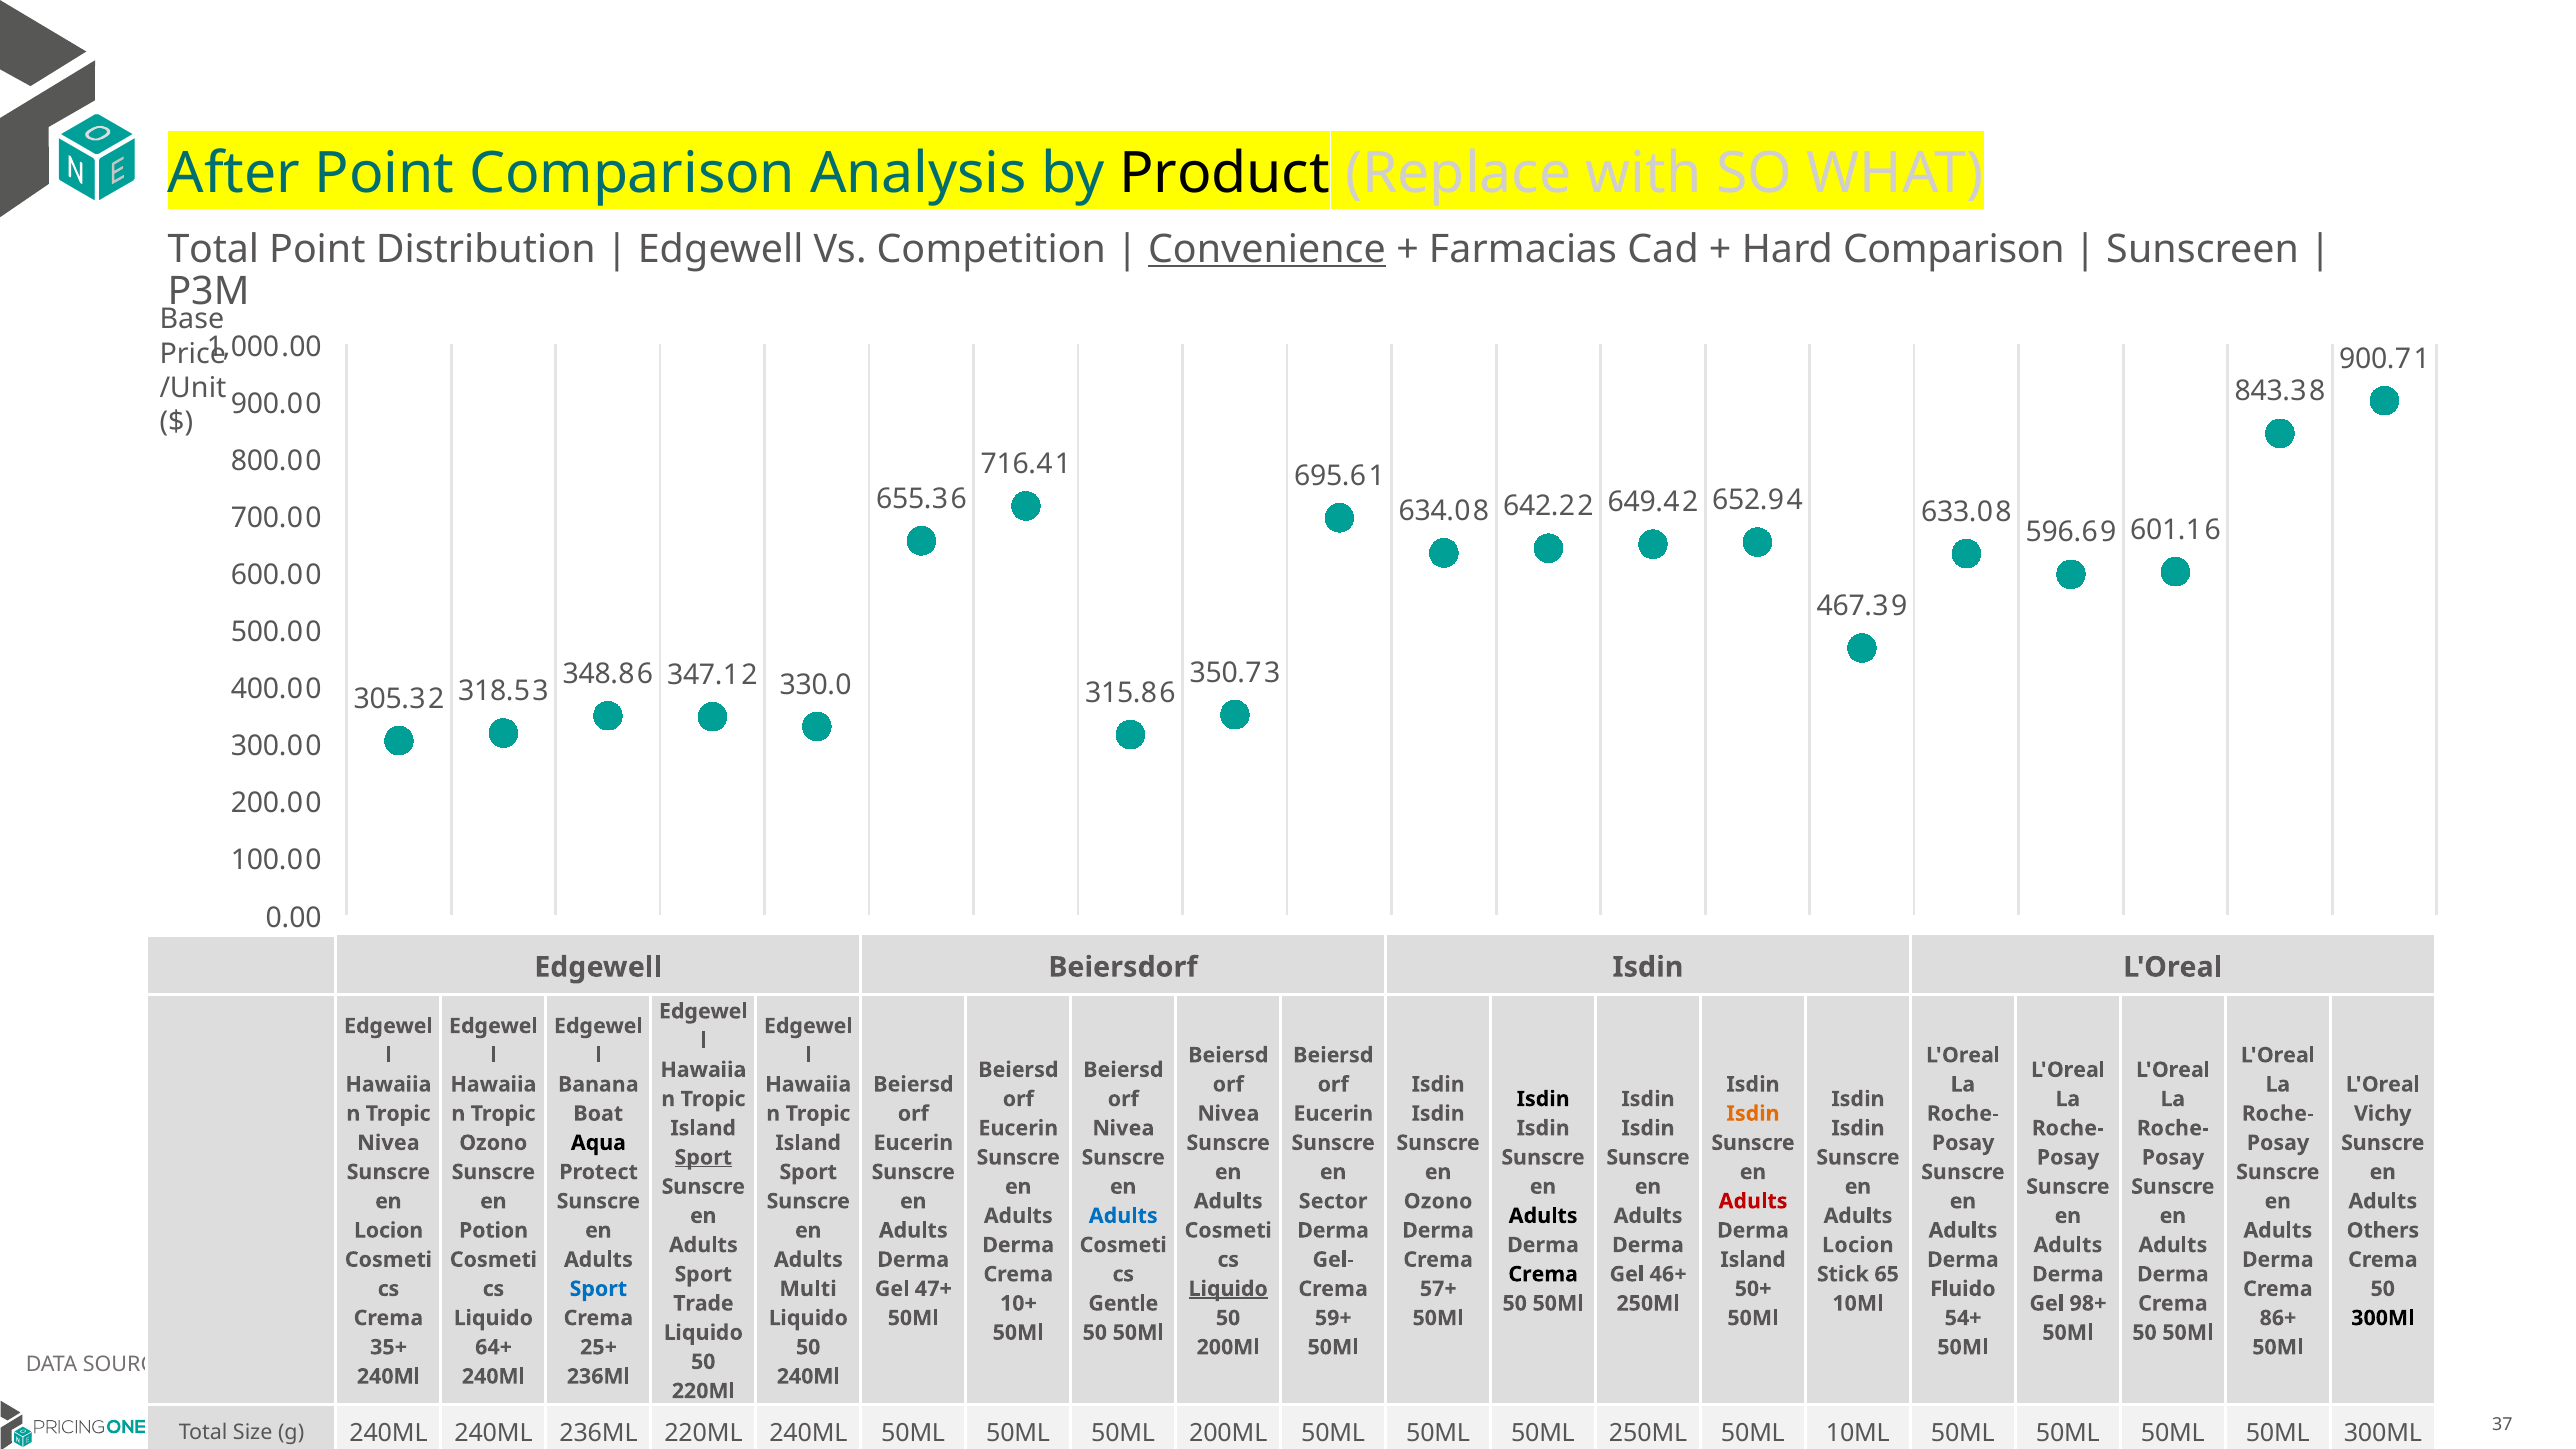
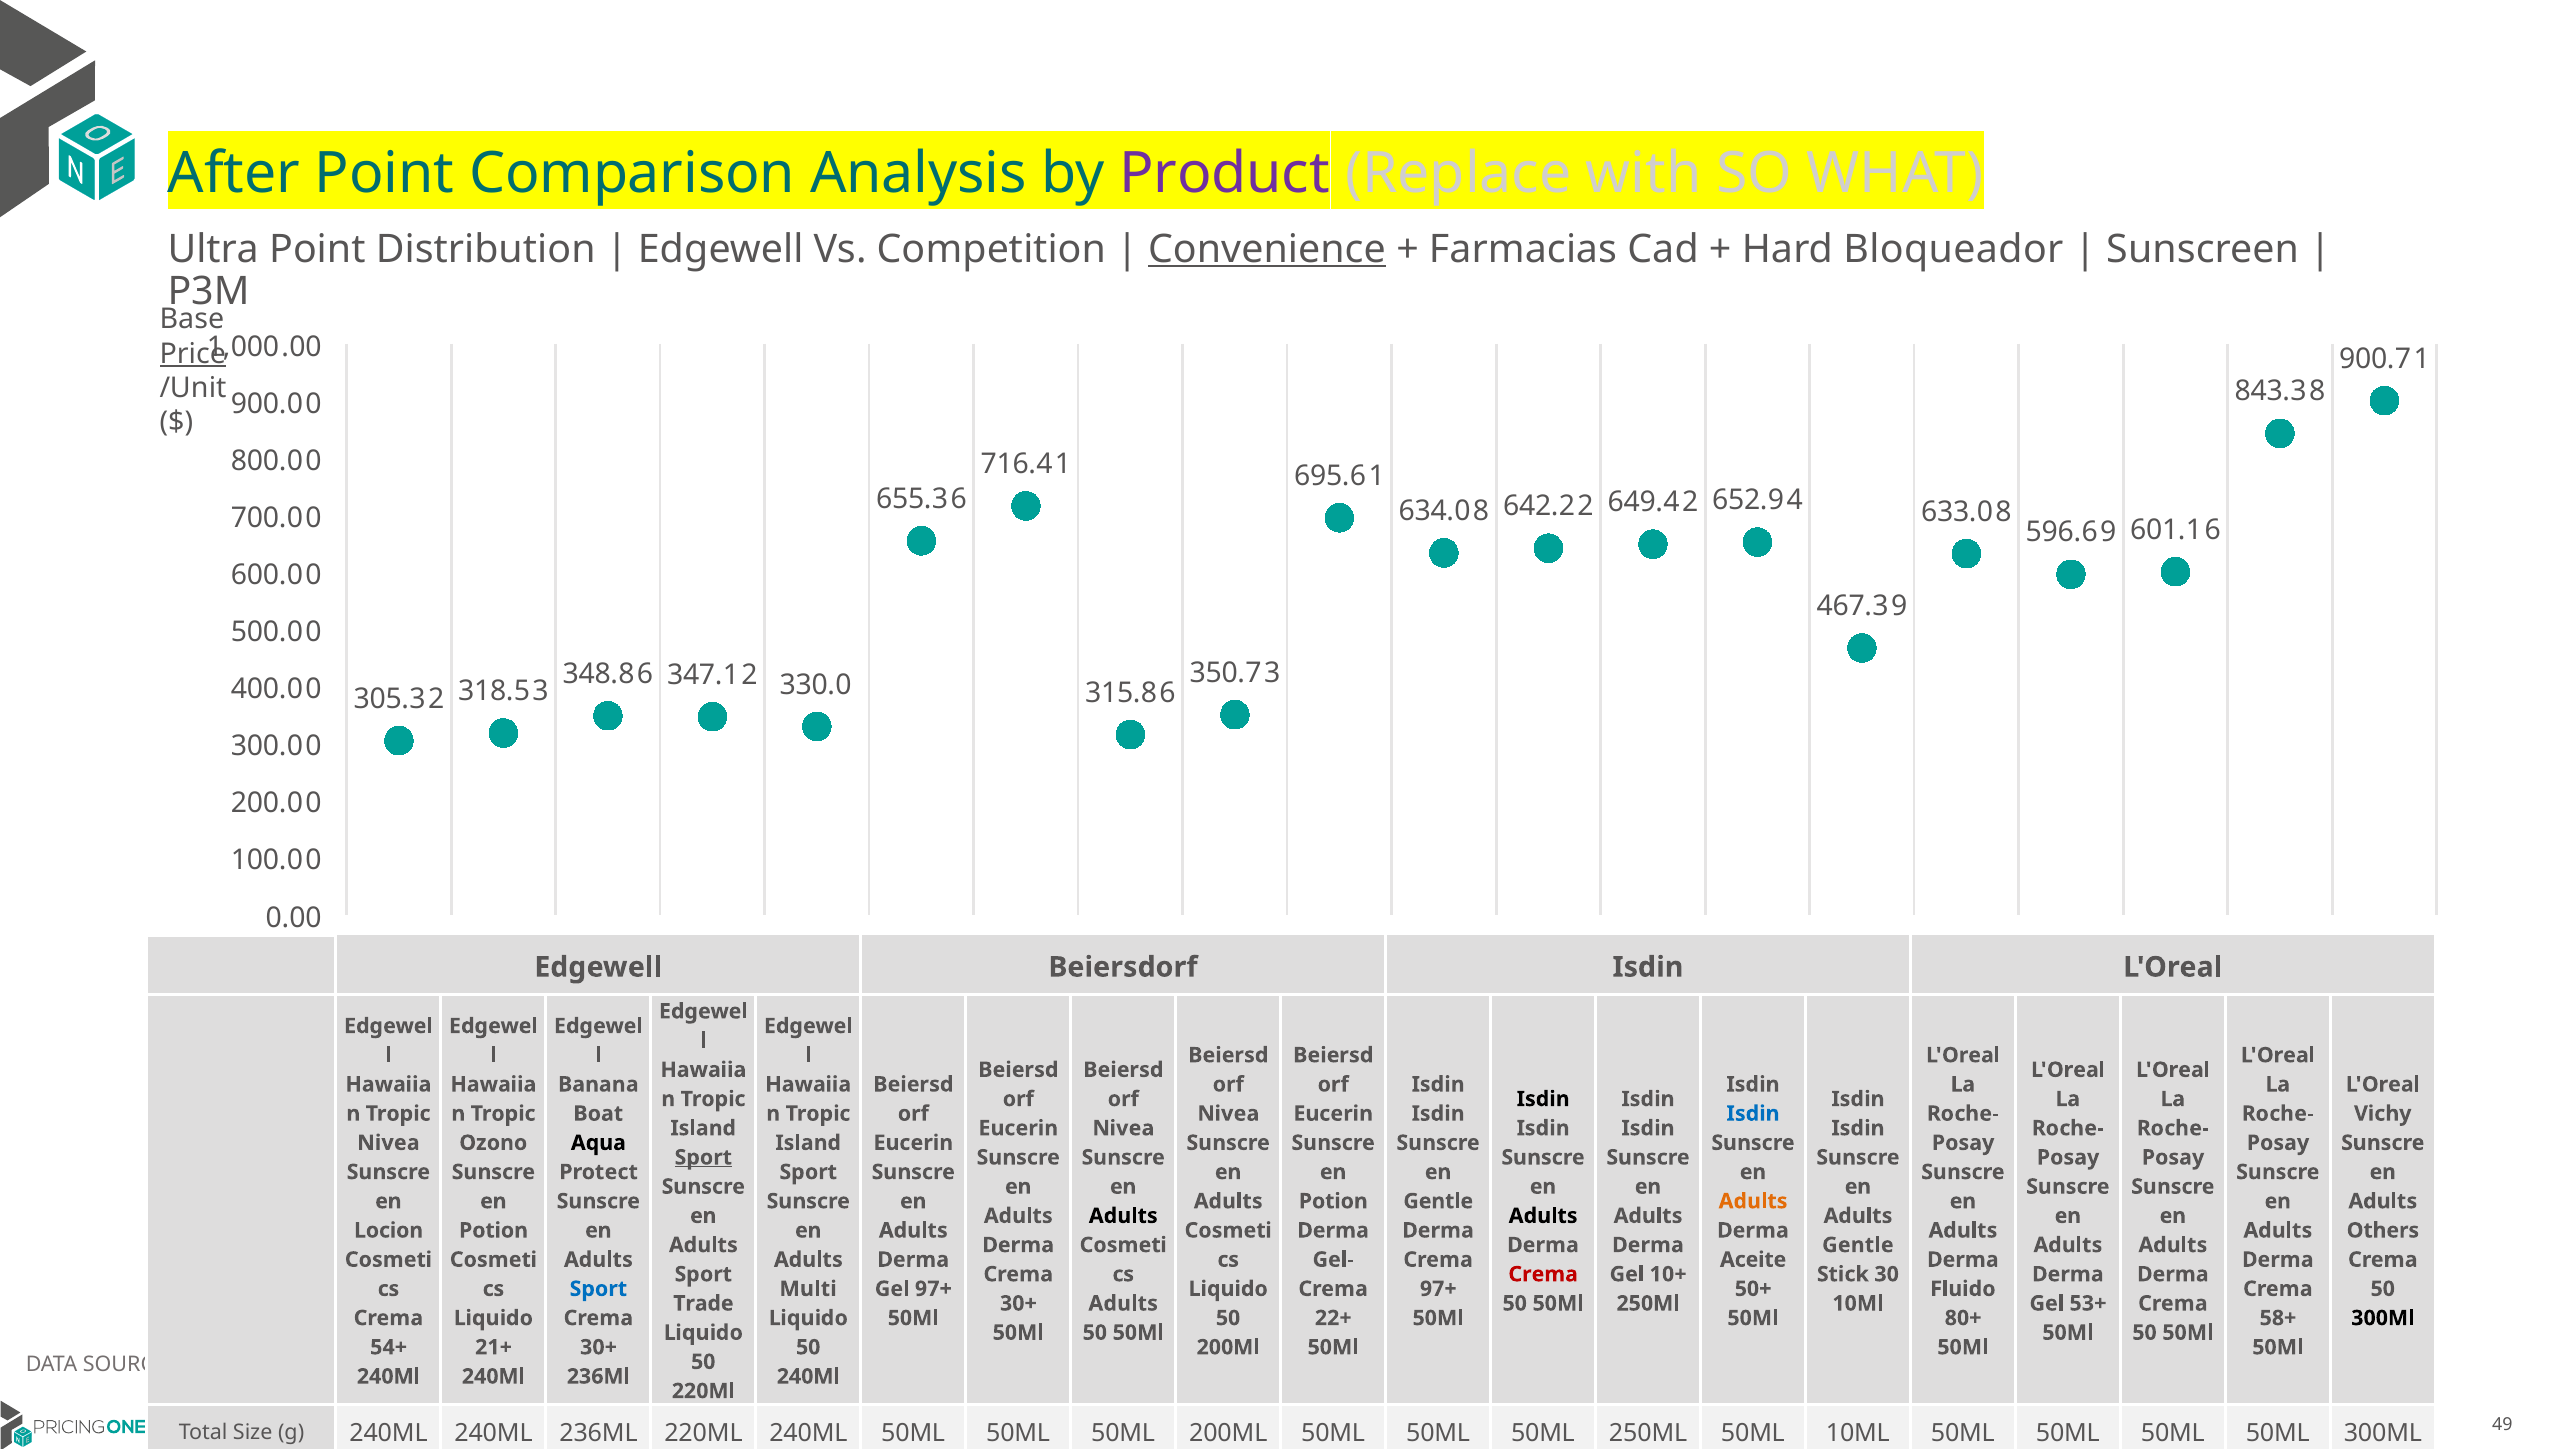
Product colour: black -> purple (1225, 173)
Total: Total -> Ultra (213, 249)
Hard Comparison: Comparison -> Bloqueador (1953, 249)
Price underline: none -> present (193, 354)
Isdin colour: orange -> blue (1753, 1114)
Sector: Sector -> Potion (1333, 1201)
Ozono: Ozono -> Gentle (1438, 1201)
Adults colour: red -> orange (1753, 1201)
Adults colour: blue -> black (1123, 1216)
Locion: Locion -> Gentle (1858, 1245)
Island: Island -> Aceite (1753, 1260)
Crema colour: black -> red (1543, 1274)
46+: 46+ -> 10+ (1668, 1274)
65: 65 -> 30 (1887, 1274)
Gel 47+: 47+ -> 97+ (933, 1289)
Liquido underline: present -> none (1228, 1289)
57+: 57+ -> 97+ (1438, 1289)
10+: 10+ -> 30+ (1018, 1304)
Gentle: Gentle -> Adults (1123, 1304)
98+: 98+ -> 53+ (2088, 1304)
59+: 59+ -> 22+ (1333, 1318)
54+: 54+ -> 80+ (1963, 1318)
86+: 86+ -> 58+ (2278, 1318)
35+: 35+ -> 54+ (389, 1347)
64+: 64+ -> 21+ (494, 1347)
25+: 25+ -> 30+ (599, 1347)
37: 37 -> 49 (2502, 1425)
